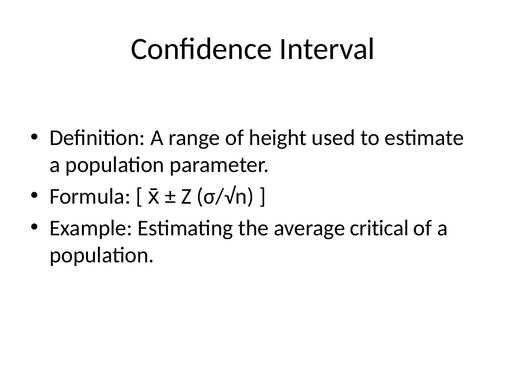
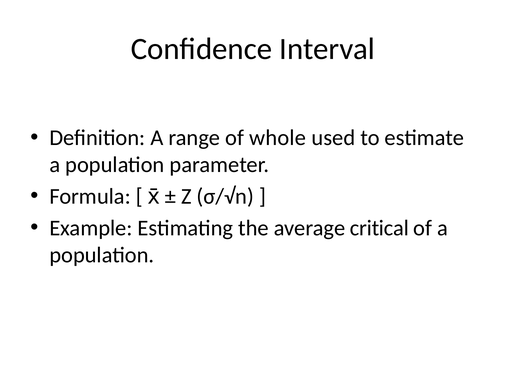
height: height -> whole (278, 138)
